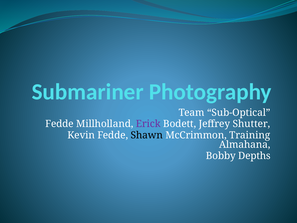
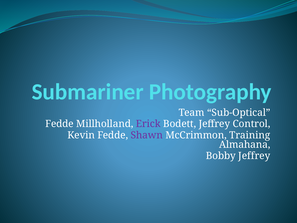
Shutter: Shutter -> Control (251, 124)
Shawn colour: black -> purple (147, 135)
Bobby Depths: Depths -> Jeffrey (254, 156)
